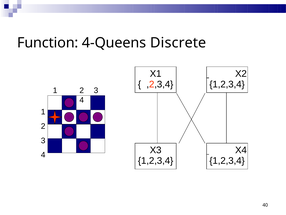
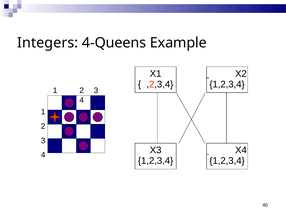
Function: Function -> Integers (48, 43)
Discrete: Discrete -> Example (178, 43)
